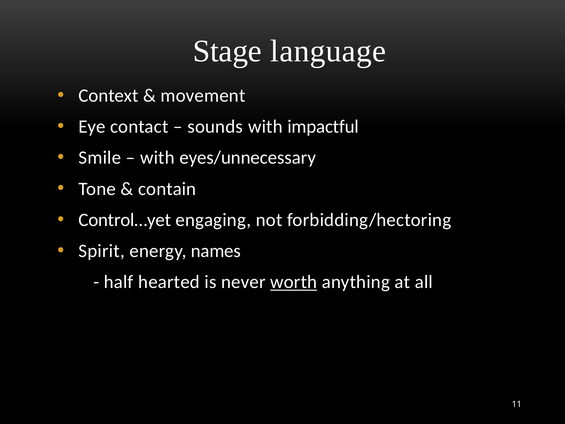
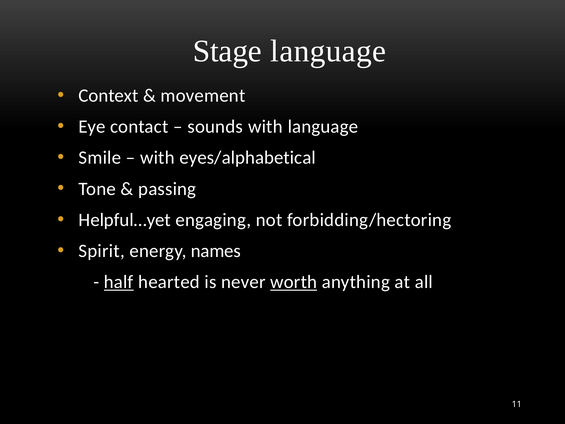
with impactful: impactful -> language (323, 127)
eyes/unnecessary: eyes/unnecessary -> eyes/alphabetical (248, 158)
contain: contain -> passing (167, 189)
Control…yet: Control…yet -> Helpful…yet (125, 220)
half underline: none -> present (119, 282)
